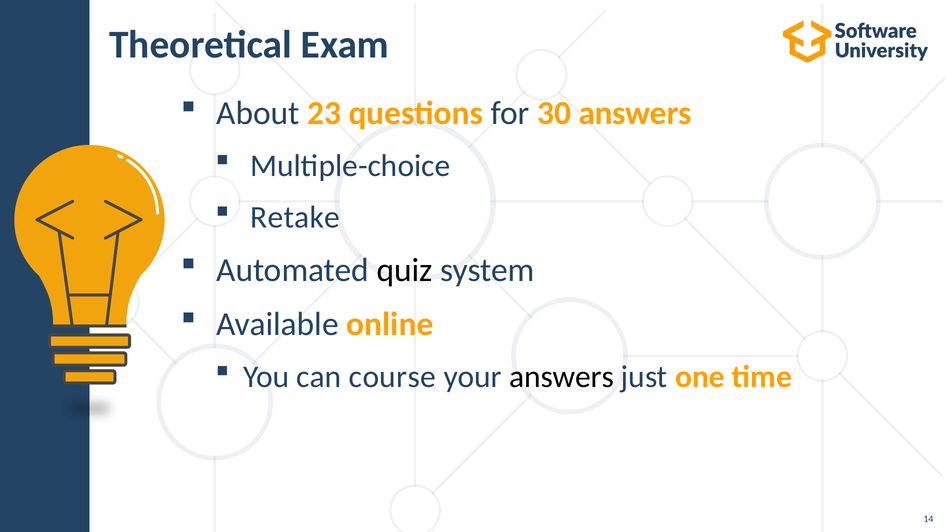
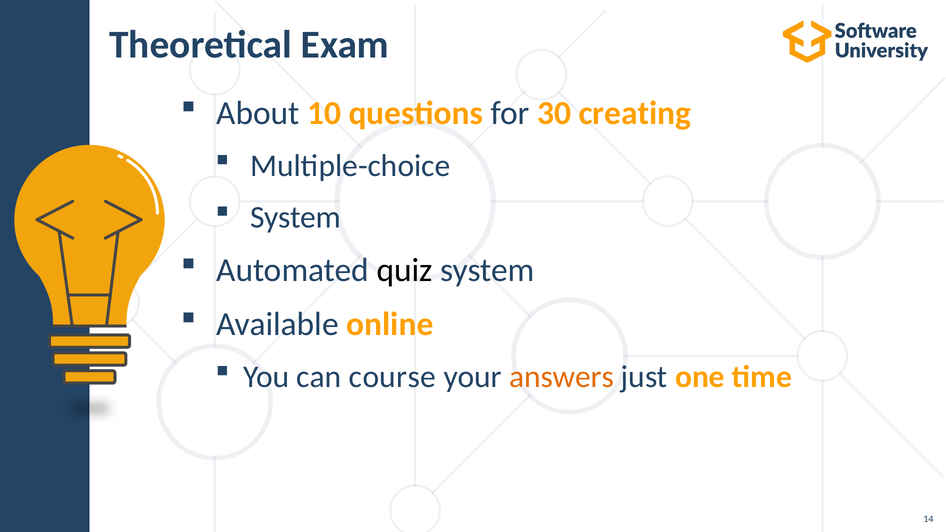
23: 23 -> 10 (324, 113)
30 answers: answers -> creating (635, 113)
Retake: Retake -> System (295, 217)
answers colour: black -> orange (562, 377)
